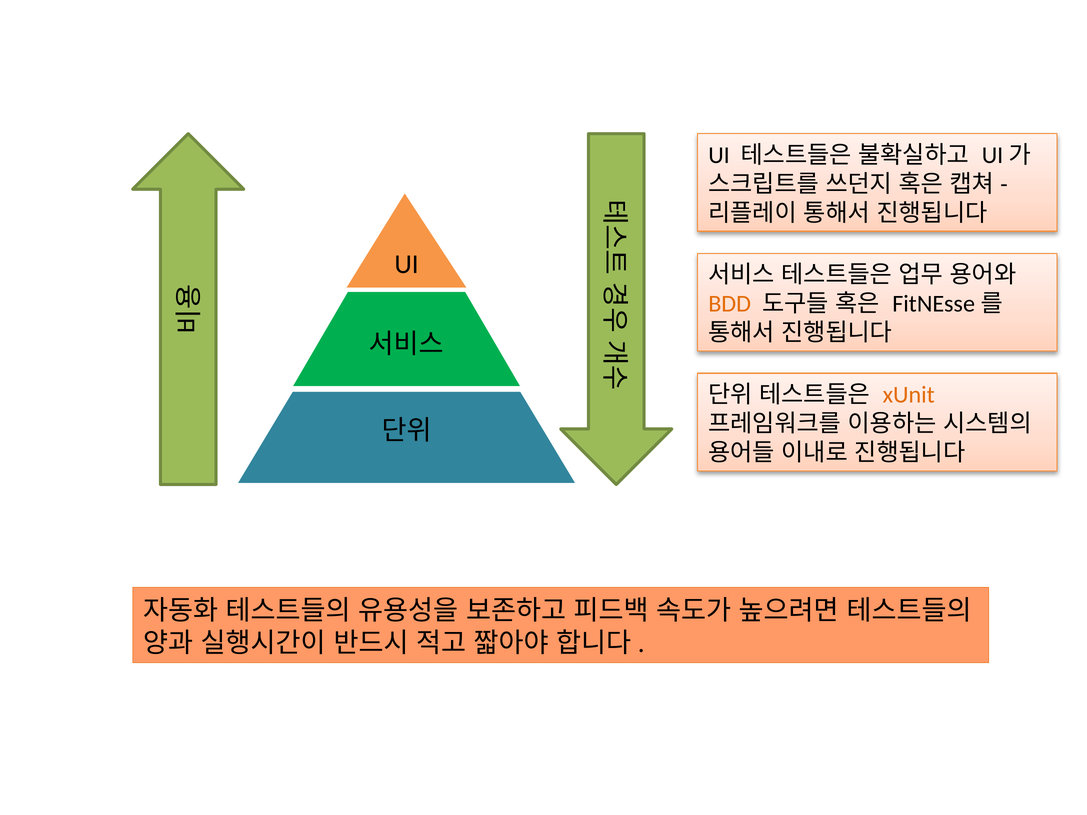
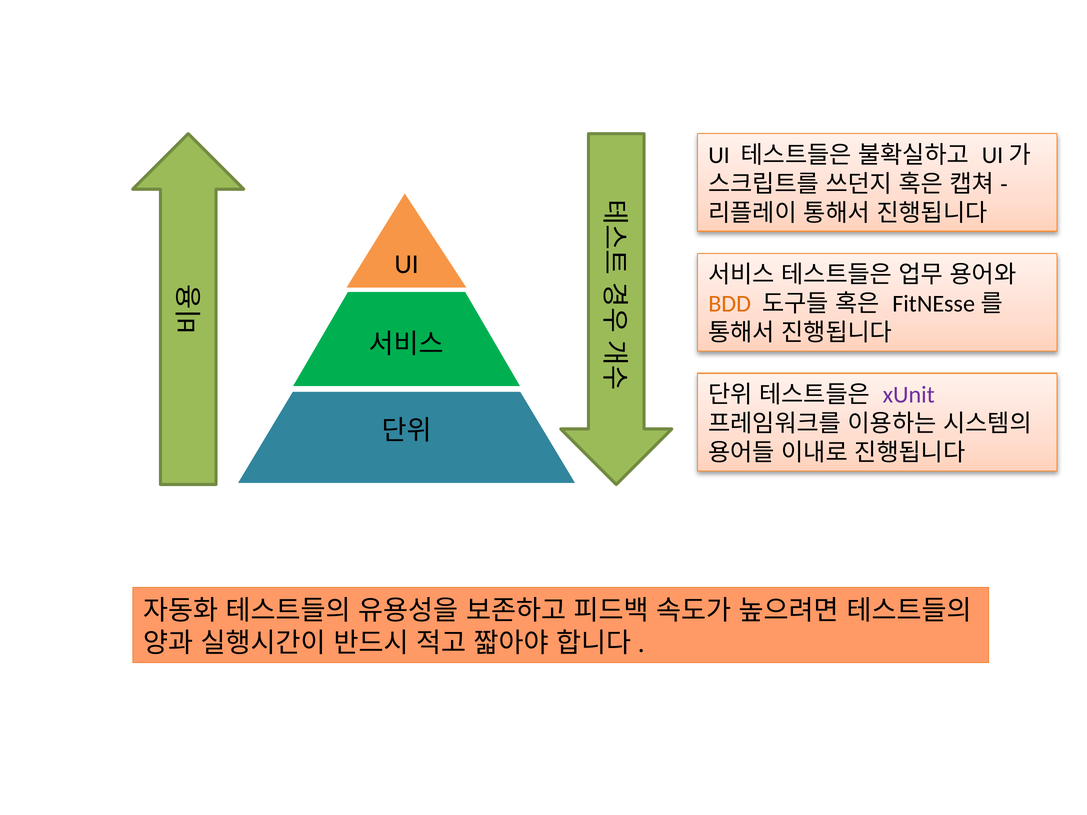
xUnit colour: orange -> purple (909, 395)
